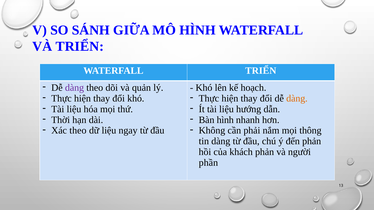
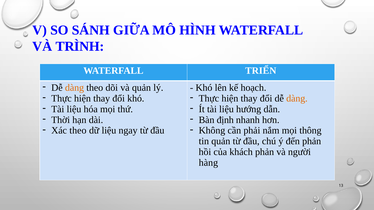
VÀ TRIỂN: TRIỂN -> TRÌNH (80, 47)
dàng colour: purple -> orange (75, 88)
Bàn hình: hình -> định (225, 120)
tin dàng: dàng -> quản (221, 142)
phần: phần -> hàng (208, 163)
